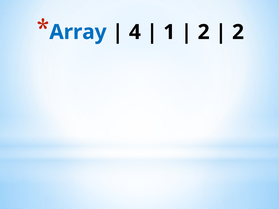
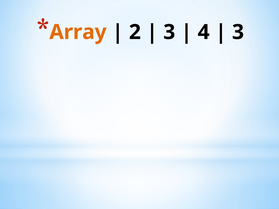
Array colour: blue -> orange (78, 32)
4: 4 -> 2 (135, 32)
1: 1 -> 3 (169, 32)
2: 2 -> 4 (204, 32)
2: 2 -> 3 (238, 32)
